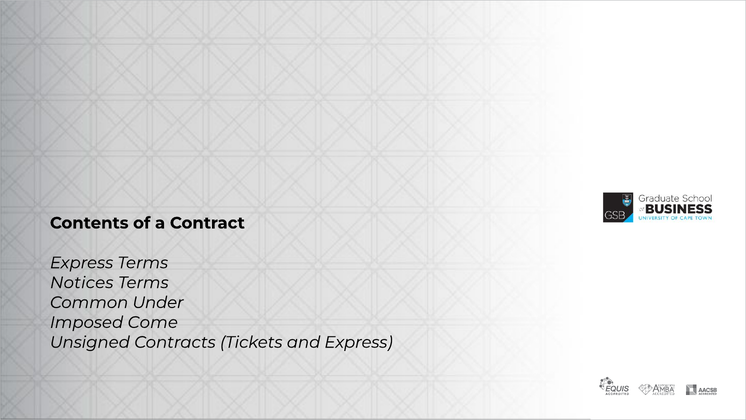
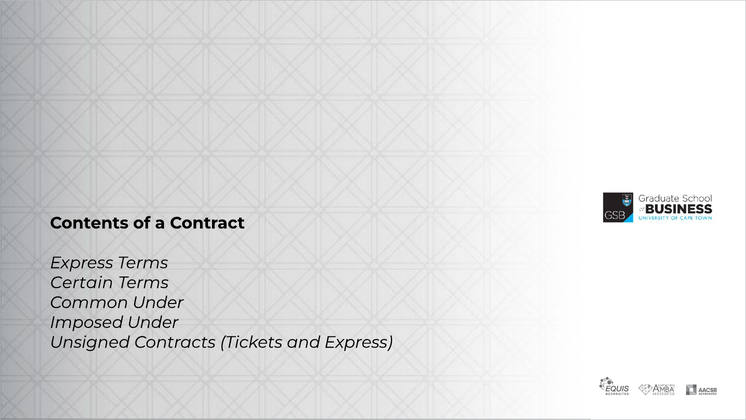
Notices: Notices -> Certain (82, 283)
Imposed Come: Come -> Under (153, 323)
